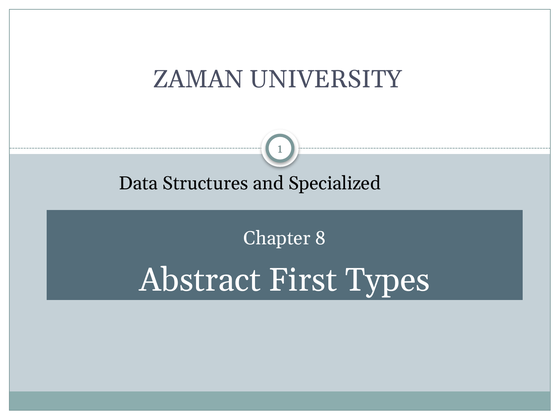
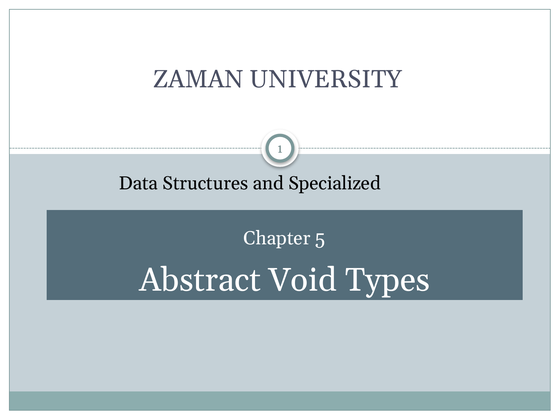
8: 8 -> 5 (320, 238)
First: First -> Void (303, 280)
